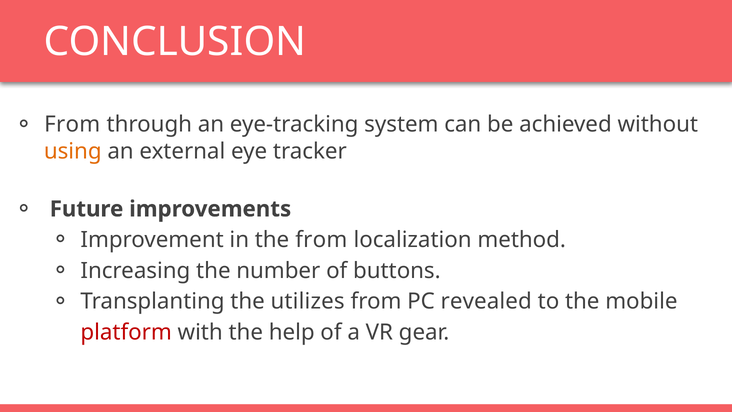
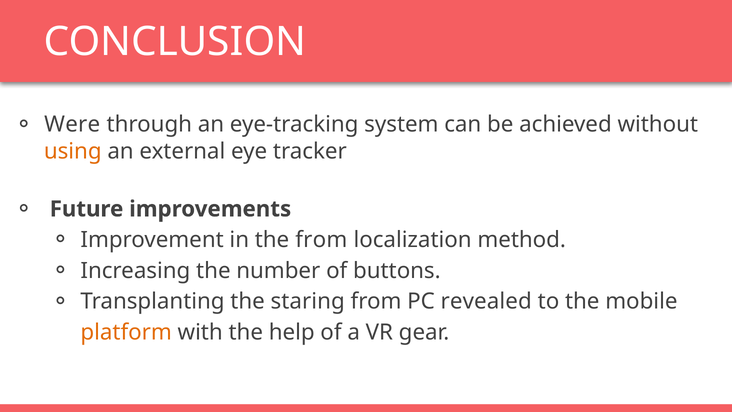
From: From -> Were (72, 124)
utilizes: utilizes -> staring (308, 301)
platform colour: red -> orange (126, 332)
